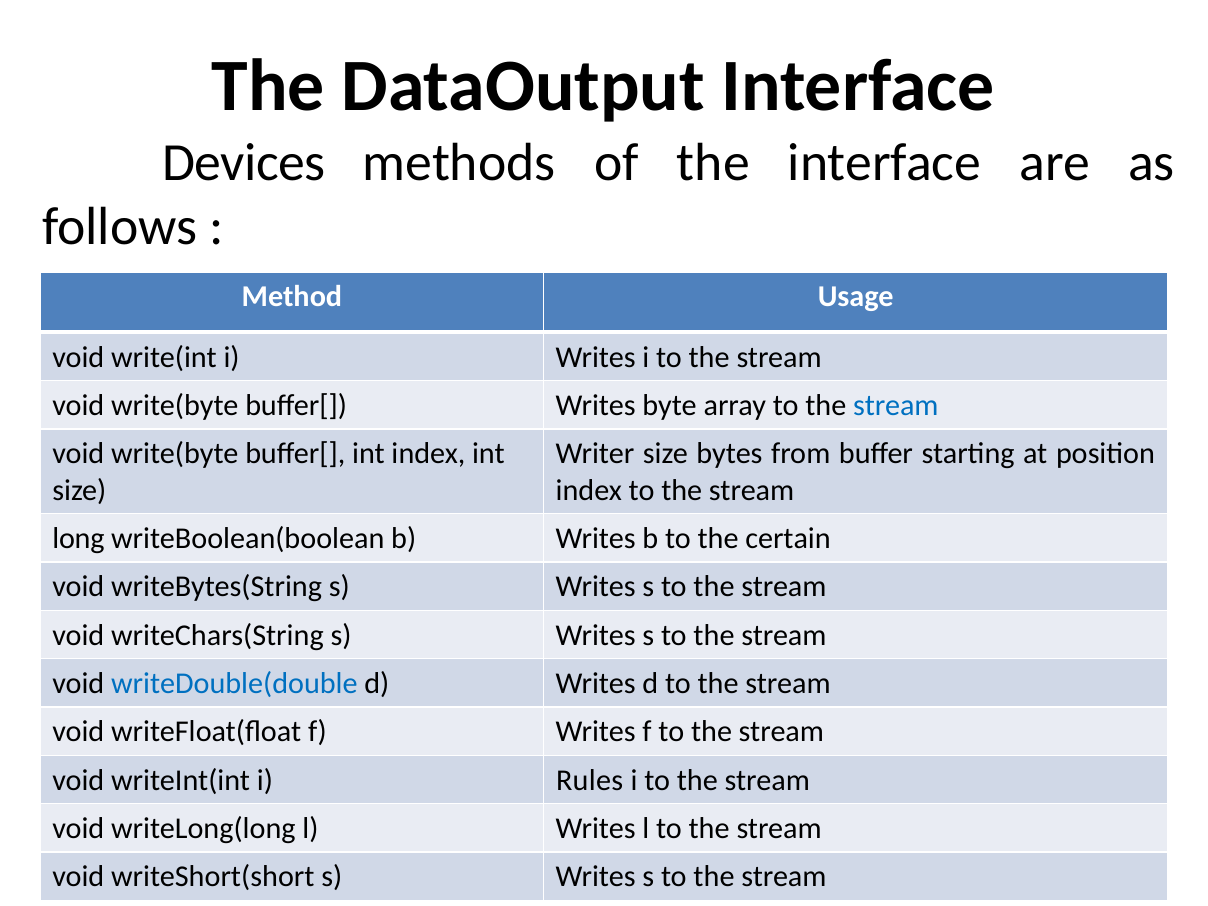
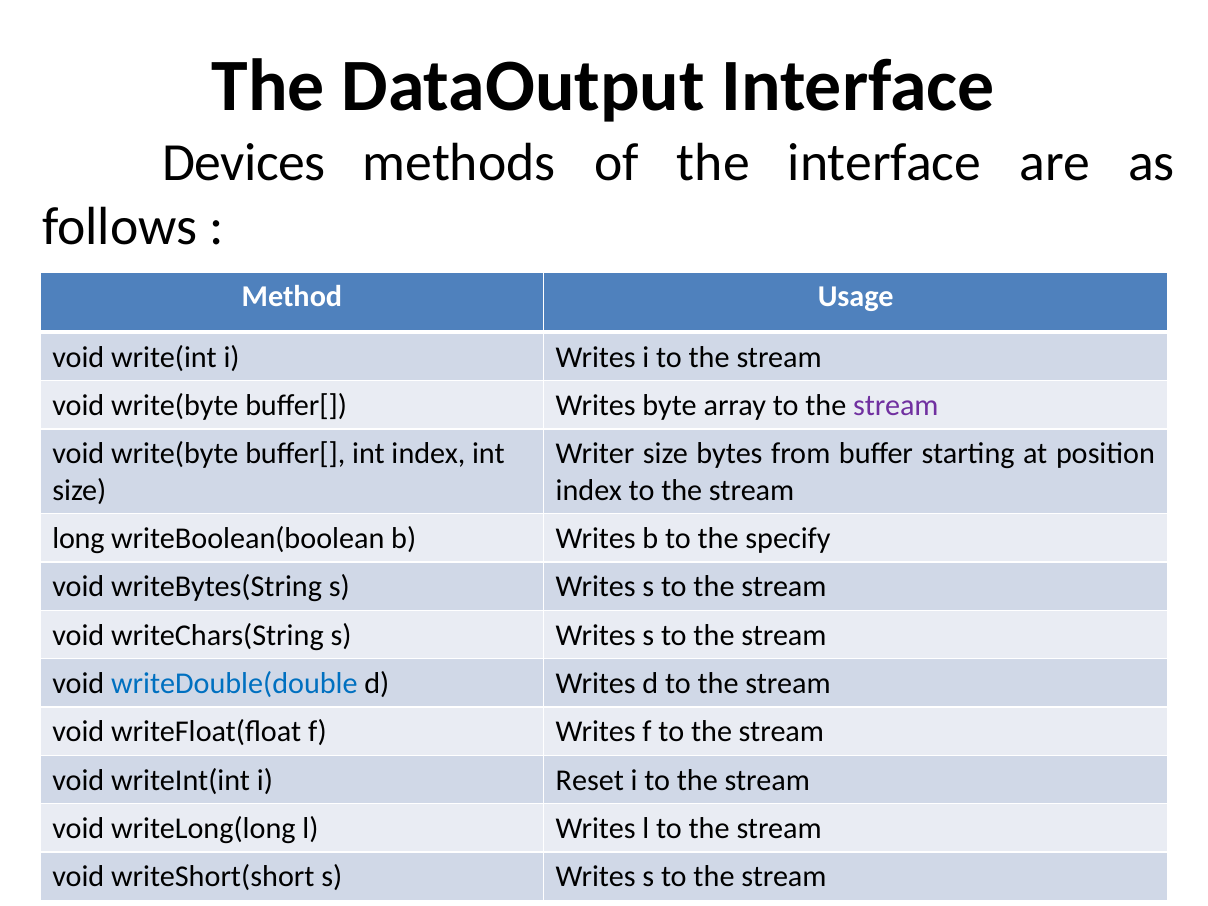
stream colour: blue -> purple (896, 405)
certain: certain -> specify (788, 538)
Rules: Rules -> Reset (590, 780)
